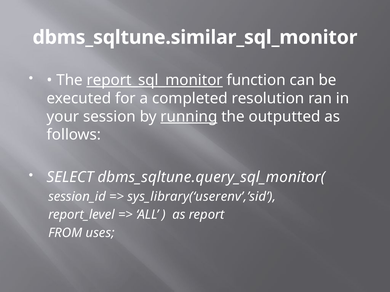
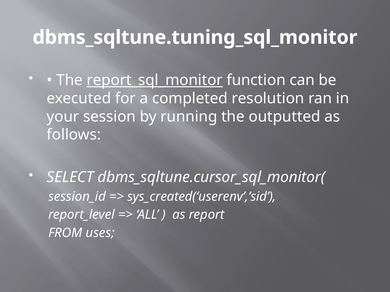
dbms_sqltune.similar_sql_monitor: dbms_sqltune.similar_sql_monitor -> dbms_sqltune.tuning_sql_monitor (195, 37)
running underline: present -> none (189, 117)
dbms_sqltune.query_sql_monitor(: dbms_sqltune.query_sql_monitor( -> dbms_sqltune.cursor_sql_monitor( (211, 177)
sys_library(‘userenv’,’sid: sys_library(‘userenv’,’sid -> sys_created(‘userenv’,’sid (202, 197)
